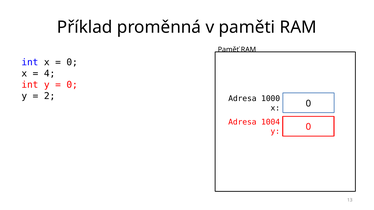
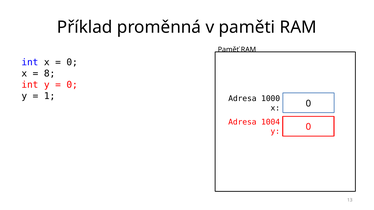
4: 4 -> 8 (50, 74)
2: 2 -> 1 (50, 96)
